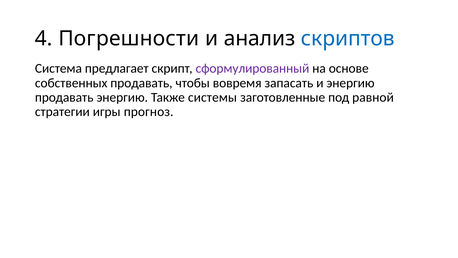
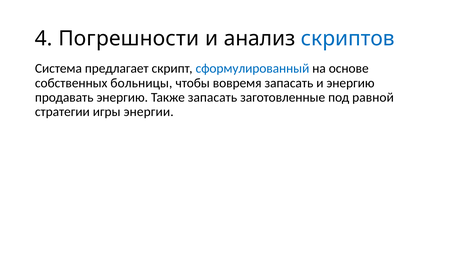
сформулированный colour: purple -> blue (252, 68)
собственных продавать: продавать -> больницы (141, 83)
Также системы: системы -> запасать (212, 97)
прогноз: прогноз -> энергии (149, 112)
